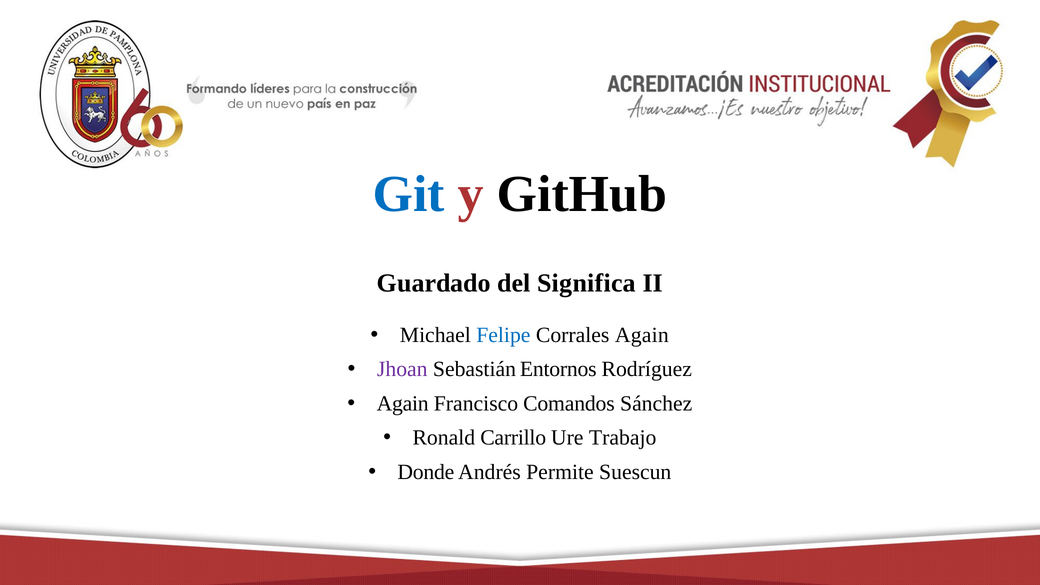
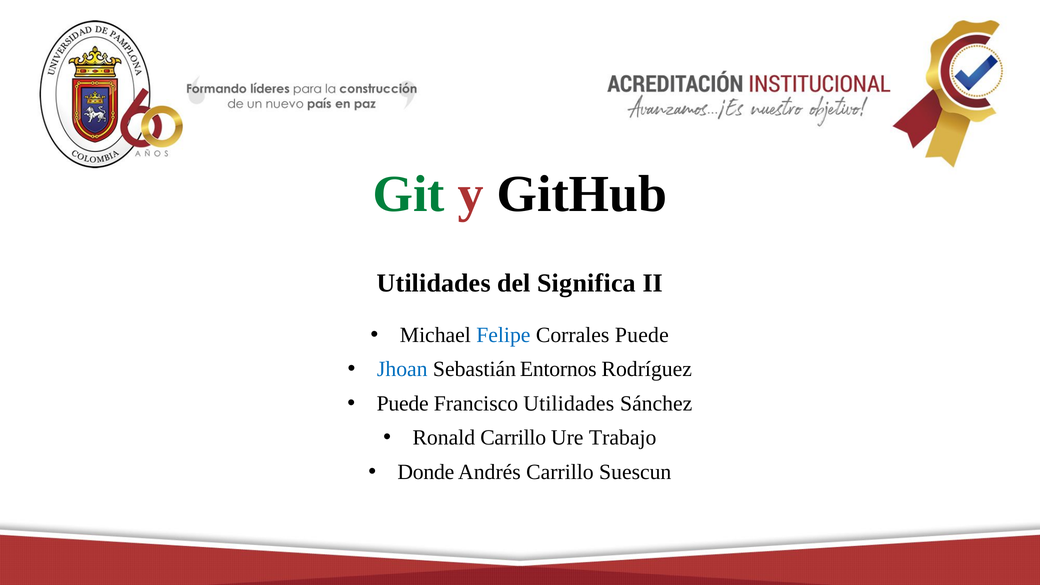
Git colour: blue -> green (409, 194)
Guardado: Guardado -> Utilidades (434, 283)
Corrales Again: Again -> Puede (642, 335)
Jhoan colour: purple -> blue (402, 369)
Again: Again -> Puede (403, 403)
Francisco Comandos: Comandos -> Utilidades (569, 403)
Andrés Permite: Permite -> Carrillo (560, 472)
